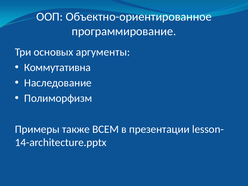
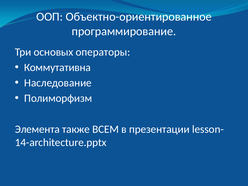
аргументы: аргументы -> операторы (103, 52)
Примеры: Примеры -> Элемента (37, 129)
